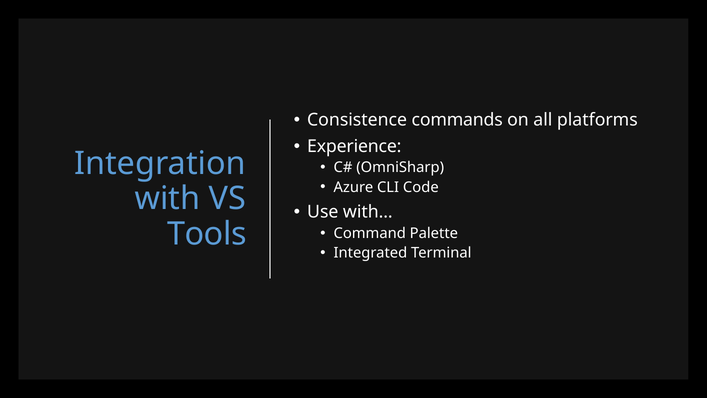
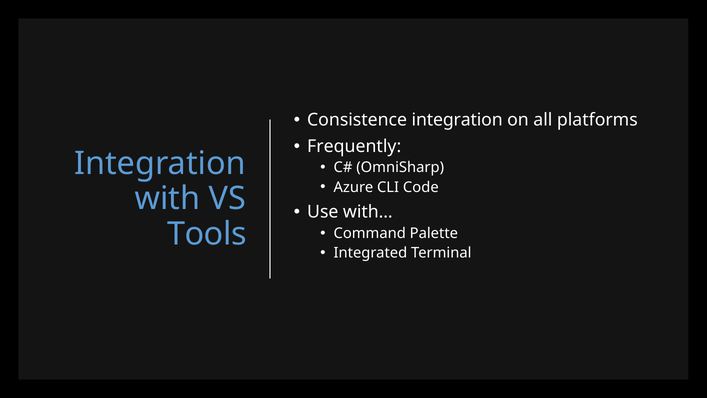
Consistence commands: commands -> integration (457, 120)
Experience: Experience -> Frequently (354, 146)
